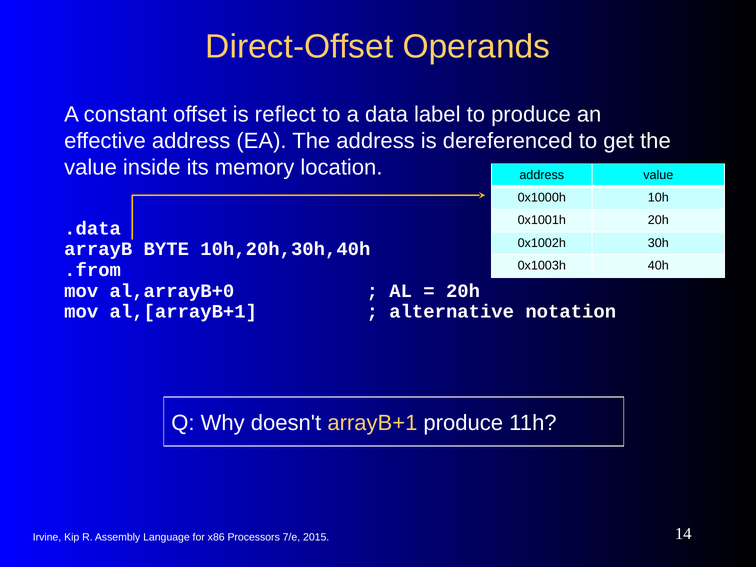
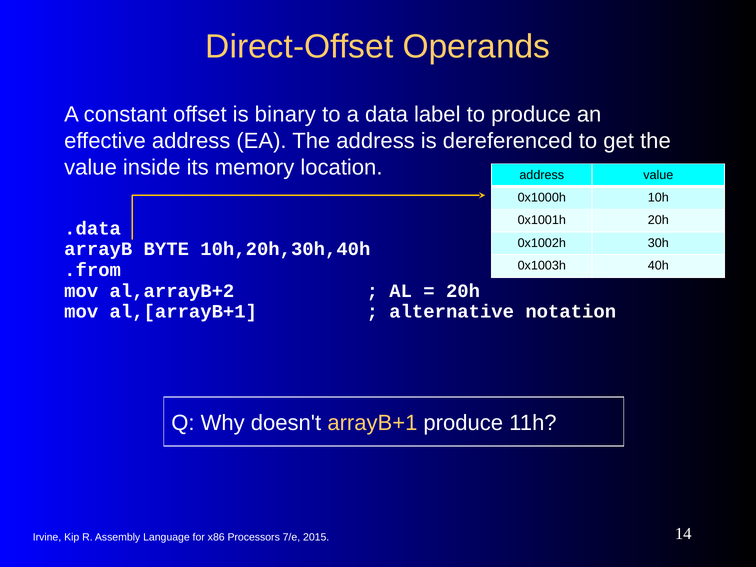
reflect: reflect -> binary (285, 114)
al,arrayB+0: al,arrayB+0 -> al,arrayB+2 (172, 291)
